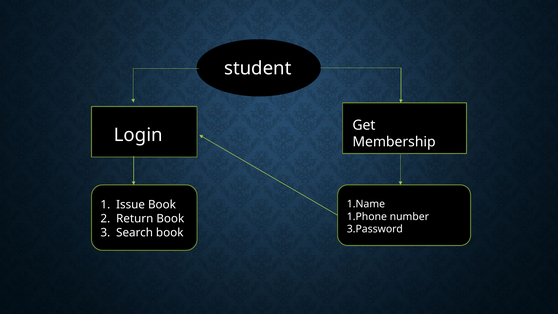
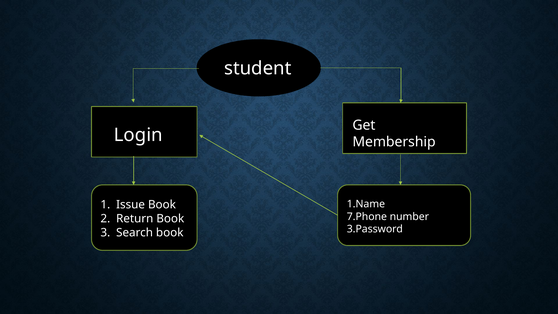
1.Phone: 1.Phone -> 7.Phone (367, 216)
